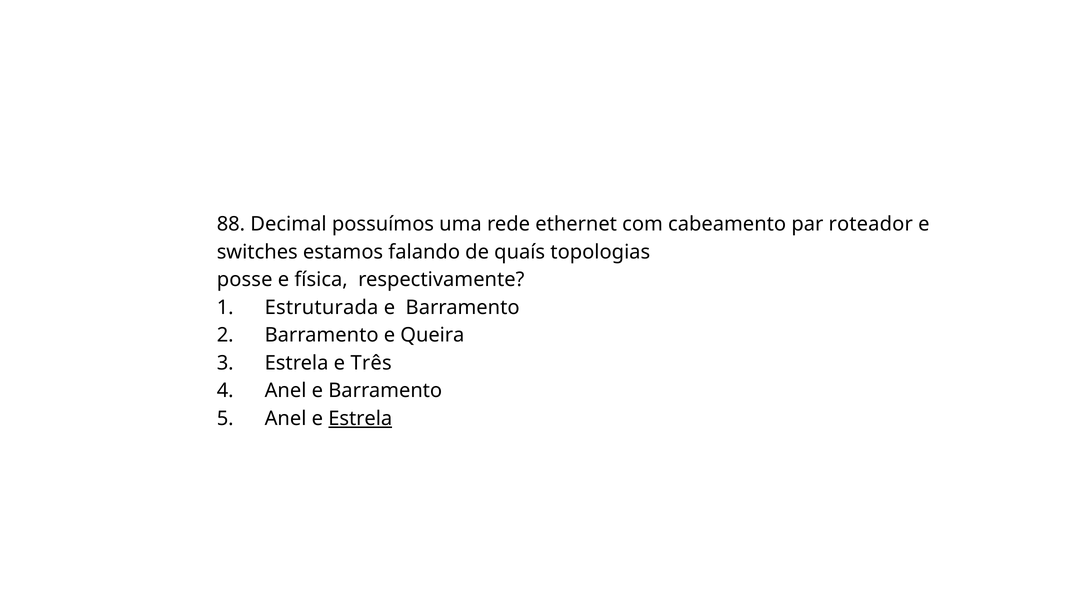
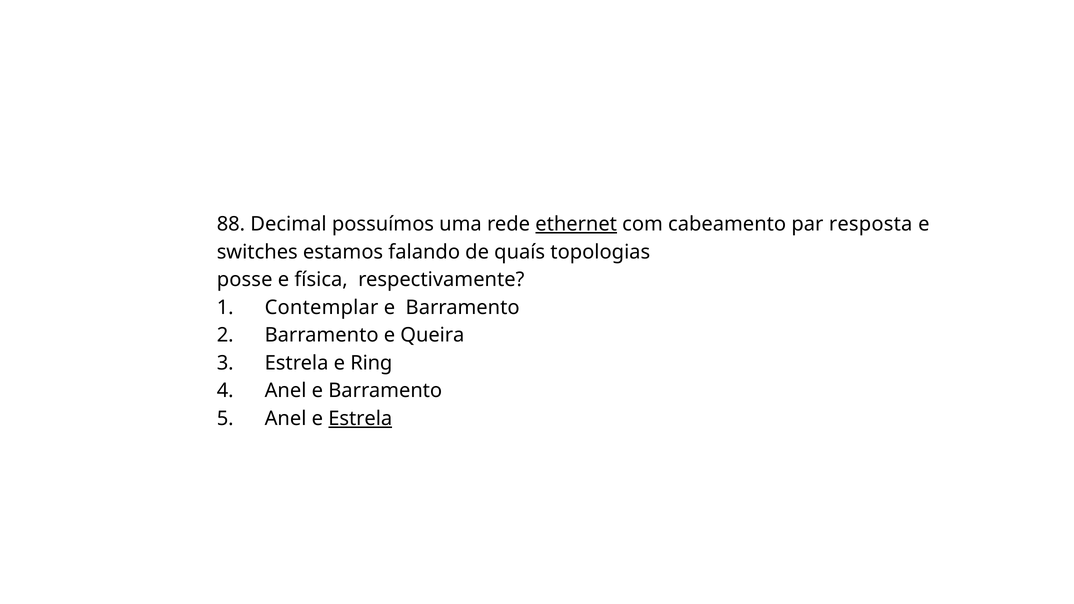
ethernet underline: none -> present (576, 224)
roteador: roteador -> resposta (871, 224)
Estruturada: Estruturada -> Contemplar (322, 307)
Três: Três -> Ring (371, 363)
